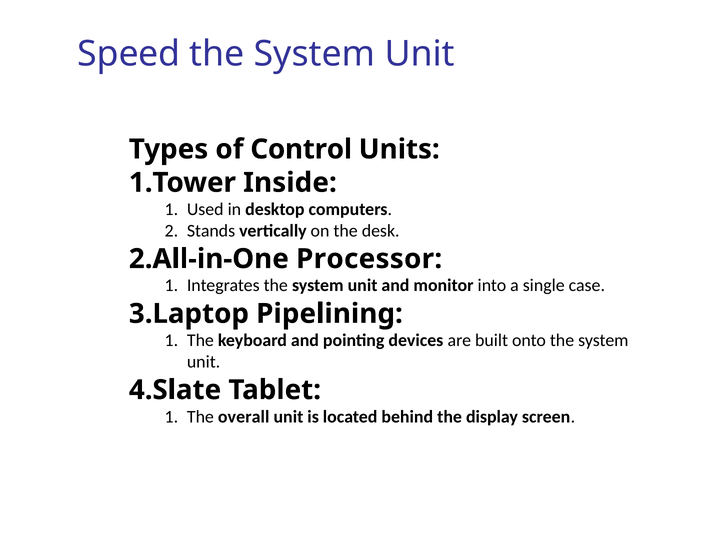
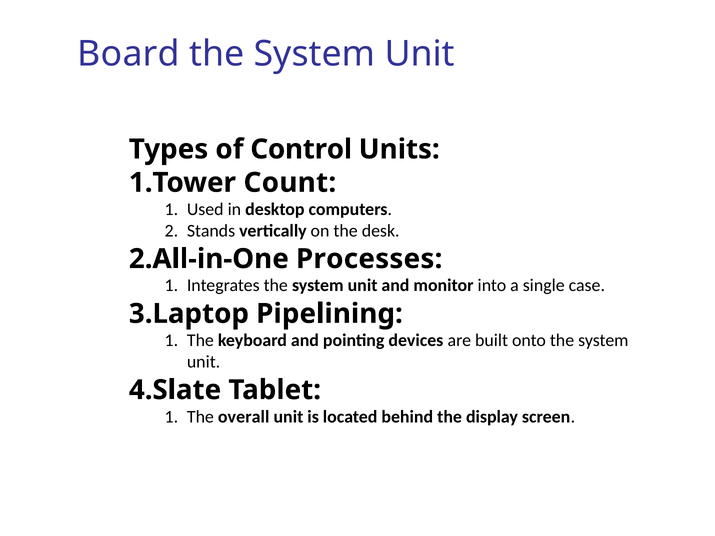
Speed: Speed -> Board (129, 54)
Inside: Inside -> Count (290, 183)
Processor: Processor -> Processes (369, 259)
